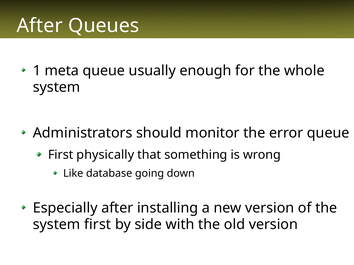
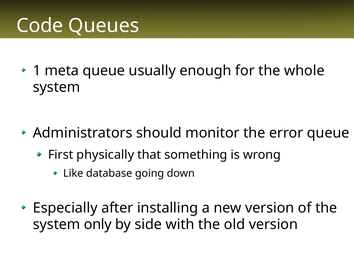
After: After -> Code (40, 26)
system first: first -> only (98, 225)
